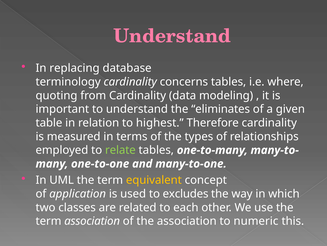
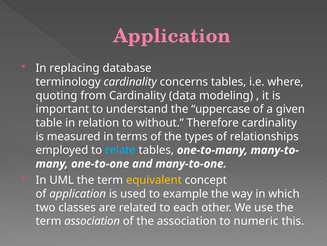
Understand: Understand -> Application (172, 36)
eliminates: eliminates -> uppercase (221, 109)
highest: highest -> without (160, 122)
relate colour: light green -> light blue (120, 150)
excludes: excludes -> example (186, 193)
